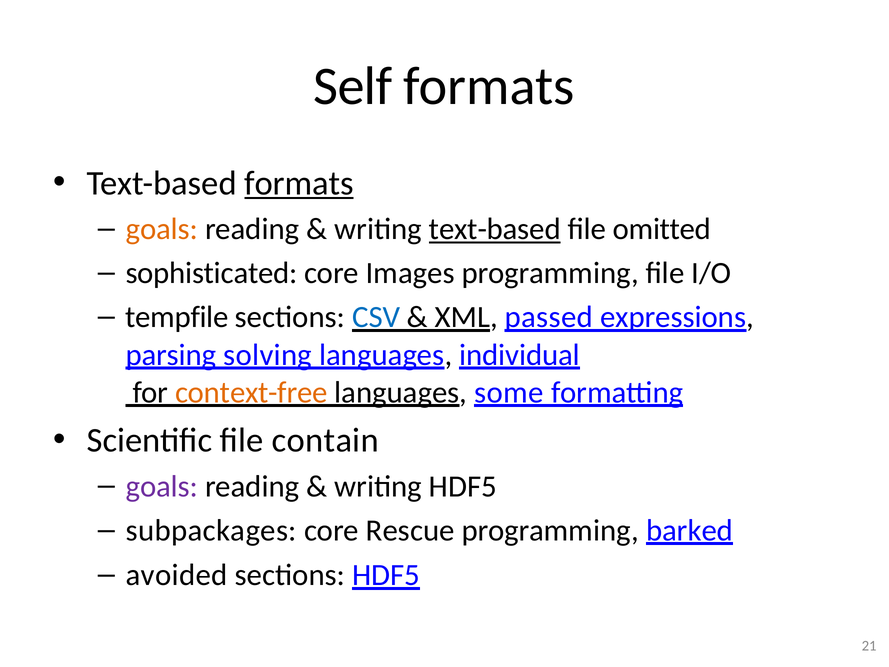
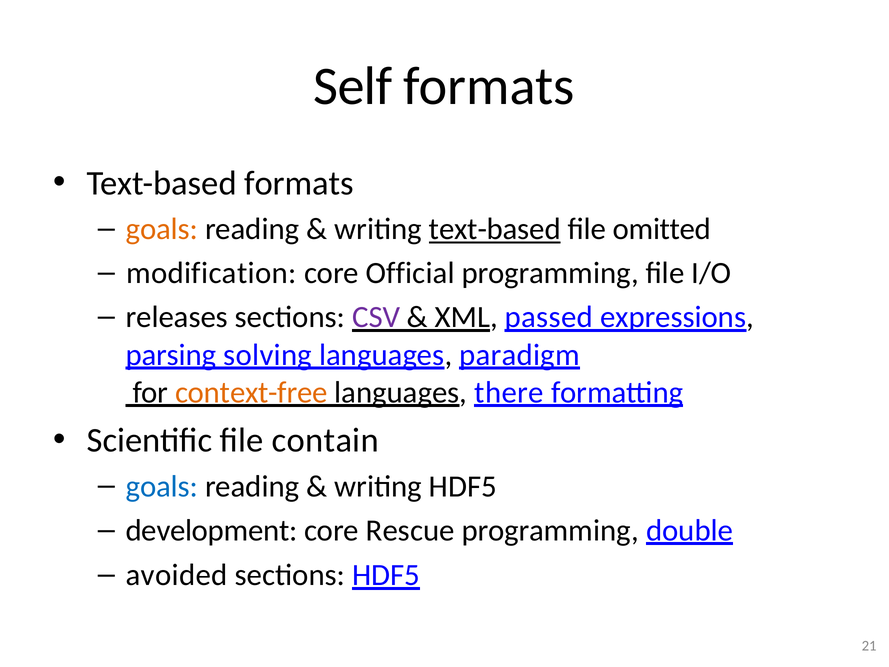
formats underline: present -> none (299, 183)
sophisticated: sophisticated -> modification (211, 273)
Images: Images -> Official (410, 273)
tempfile: tempfile -> releases (177, 317)
CSV colour: blue -> purple (376, 317)
individual: individual -> paradigm (519, 355)
some: some -> there (509, 392)
goals colour: purple -> blue (162, 486)
subpackages: subpackages -> development (212, 530)
barked: barked -> double (690, 530)
